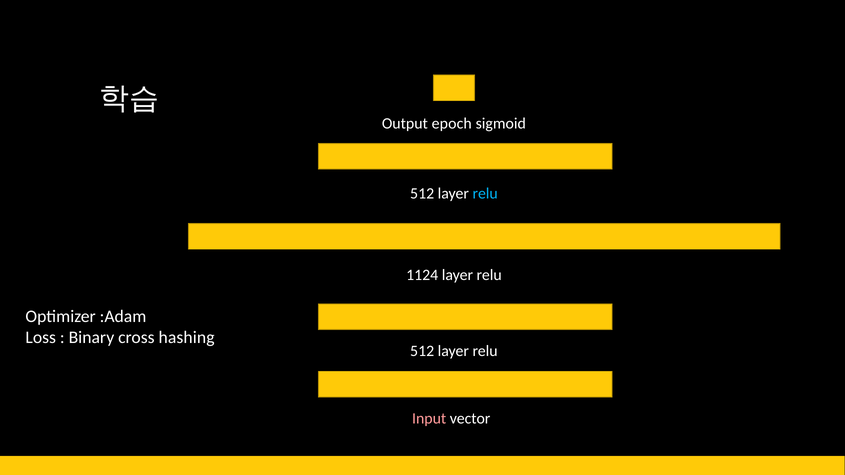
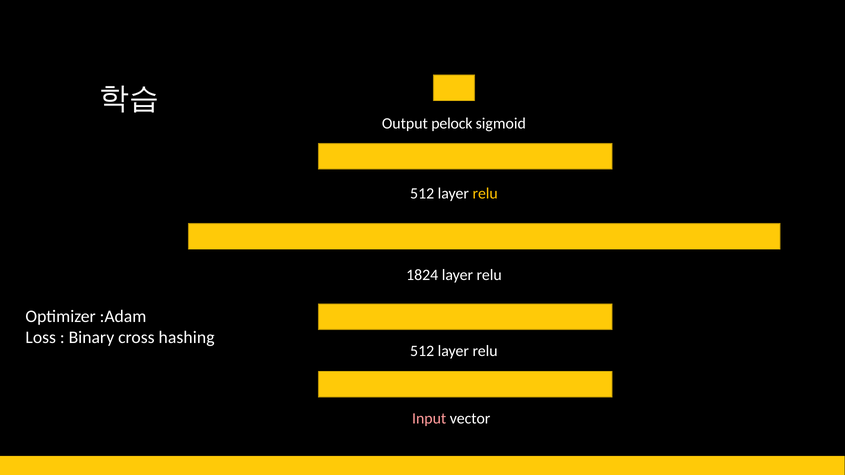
epoch: epoch -> pelock (452, 124)
relu colour: light blue -> yellow (485, 194)
1124: 1124 -> 1824 (422, 275)
